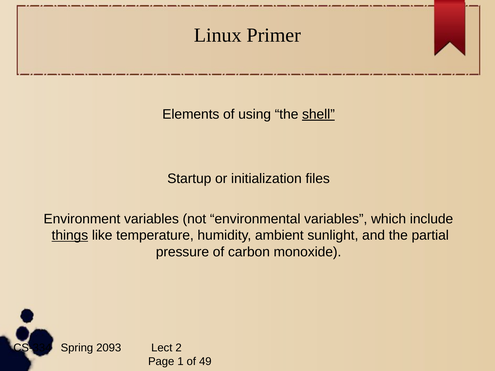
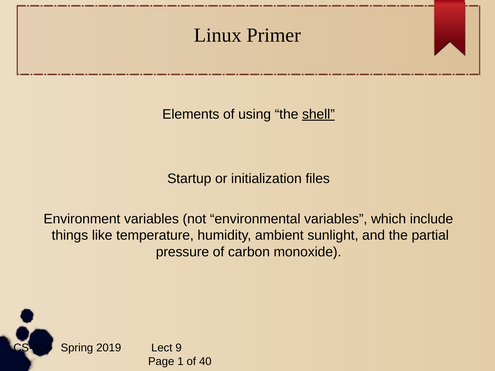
things underline: present -> none (70, 236)
2093: 2093 -> 2019 (109, 348)
2: 2 -> 9 (179, 348)
49: 49 -> 40 (205, 362)
